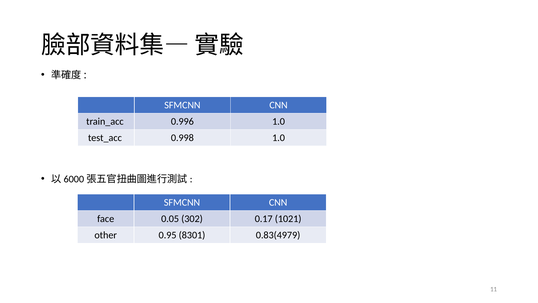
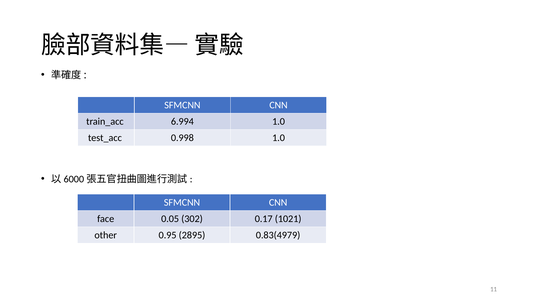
0.996: 0.996 -> 6.994 (182, 121)
8301: 8301 -> 2895 (192, 235)
